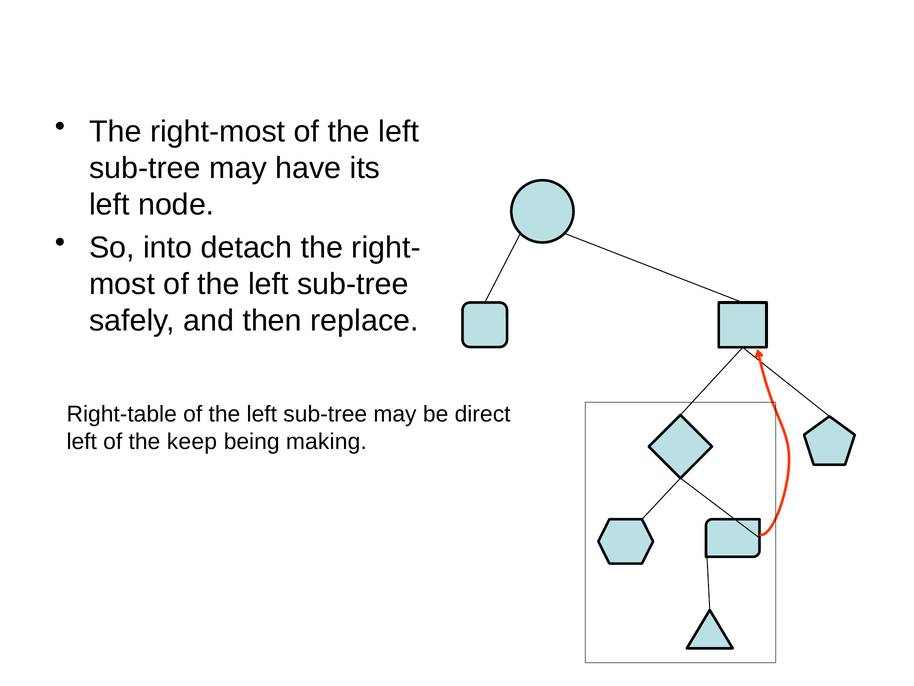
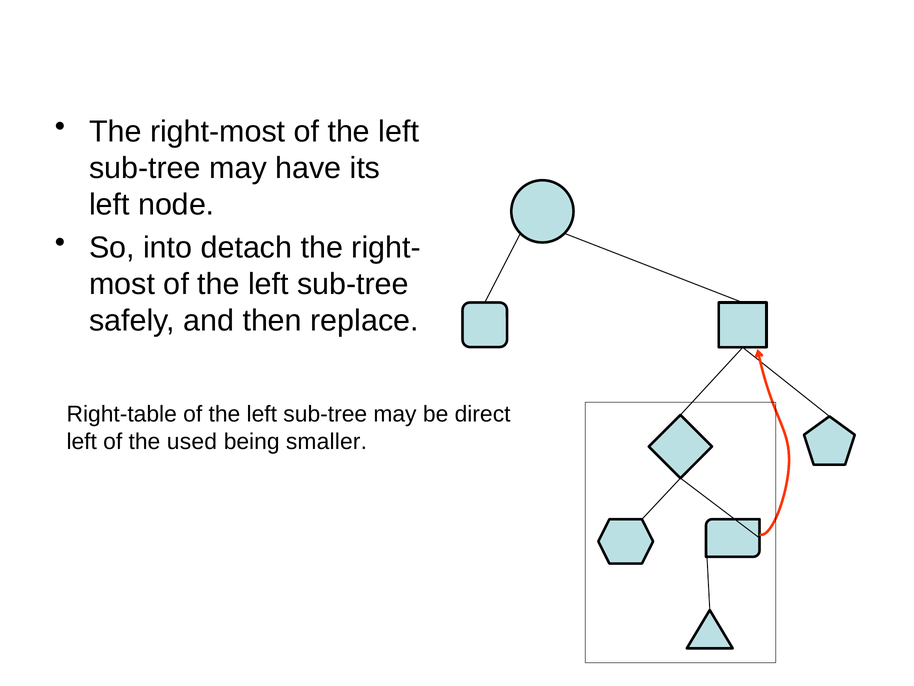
keep: keep -> used (192, 441)
making: making -> smaller (326, 441)
